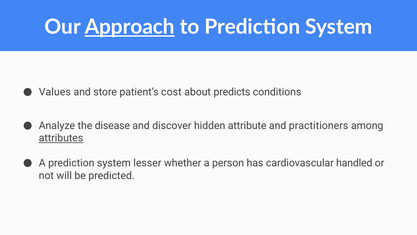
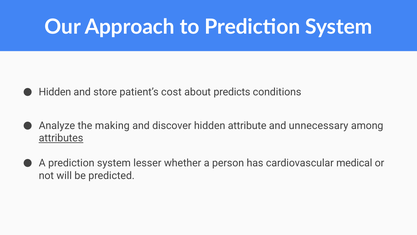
Approach underline: present -> none (130, 27)
Values: Values -> Hidden (55, 92)
disease: disease -> making (112, 125)
practitioners: practitioners -> unnecessary (319, 125)
handled: handled -> medical (354, 163)
